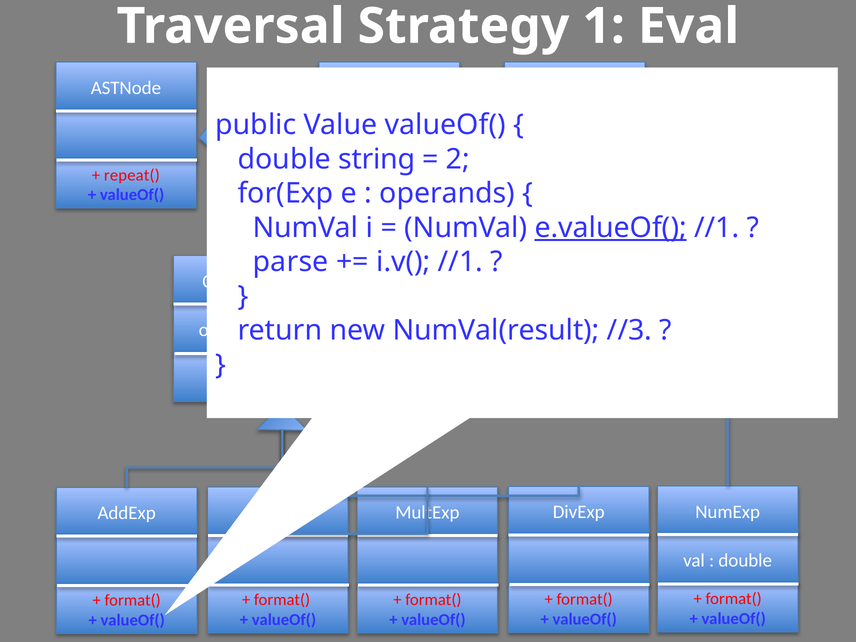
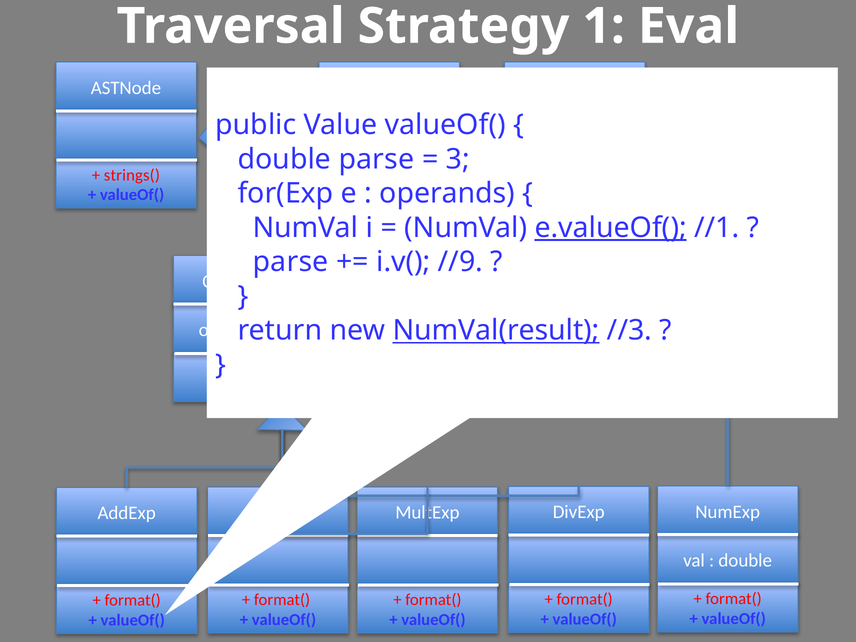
double string: string -> parse (376, 159)
2: 2 -> 3 (458, 159)
repeat(: repeat( -> strings( (132, 175)
i.v( //1: //1 -> //9 (460, 262)
NumVal(result underline: none -> present (496, 330)
